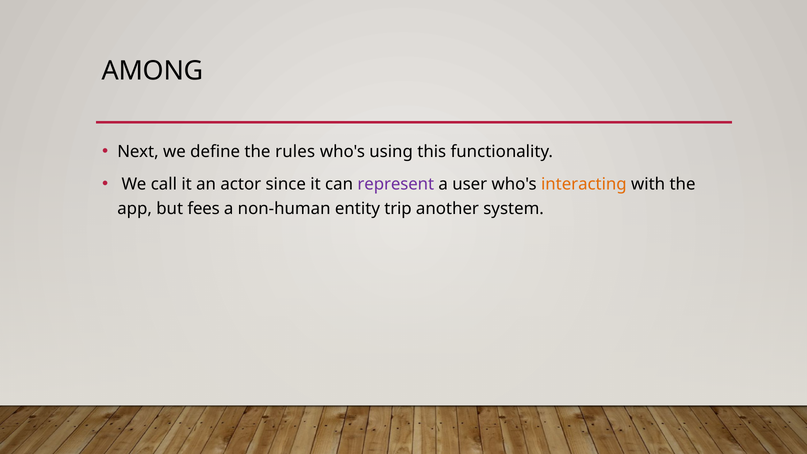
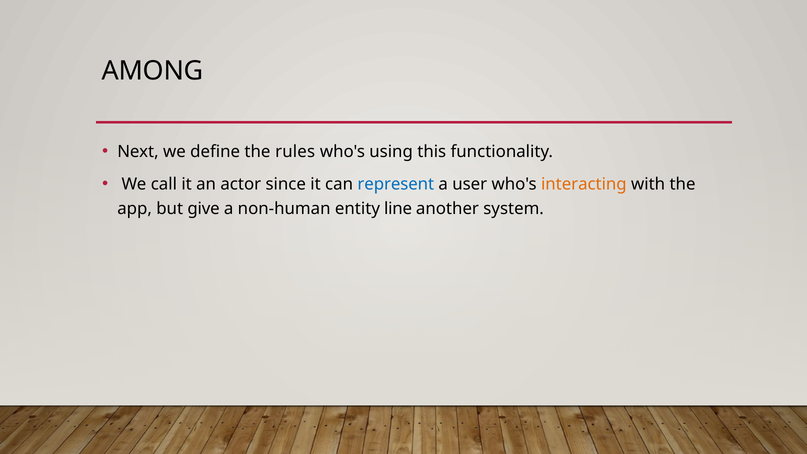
represent colour: purple -> blue (396, 184)
fees: fees -> give (204, 209)
trip: trip -> line (398, 209)
